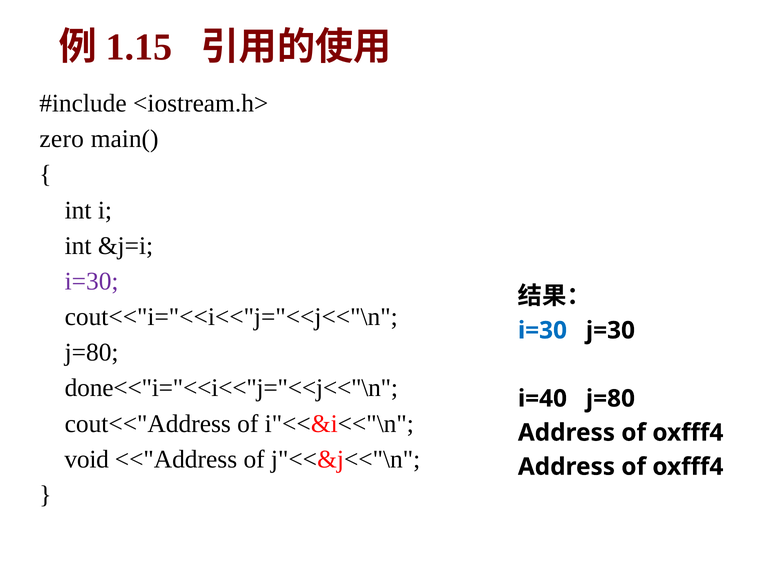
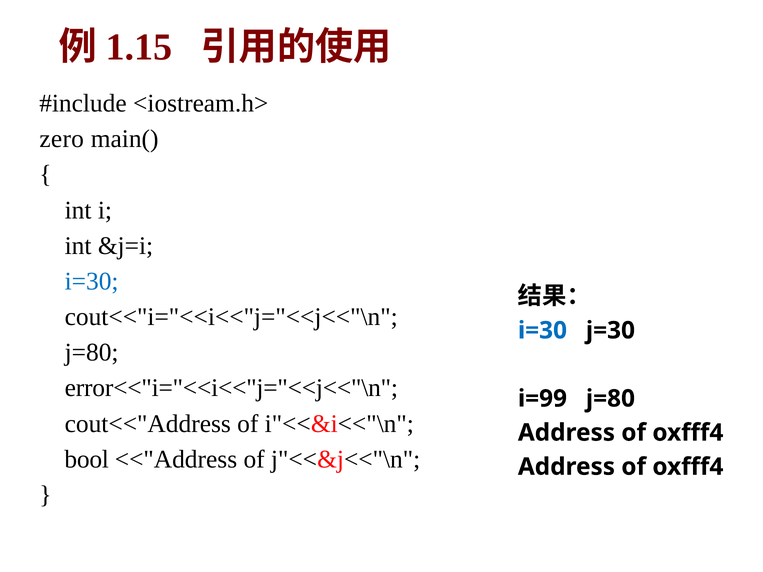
i=30 colour: purple -> blue (92, 281)
done<<"i="<<i<<"j="<<j<<"\n: done<<"i="<<i<<"j="<<j<<"\n -> error<<"i="<<i<<"j="<<j<<"\n (231, 388)
i=40: i=40 -> i=99 (542, 399)
void: void -> bool (87, 459)
